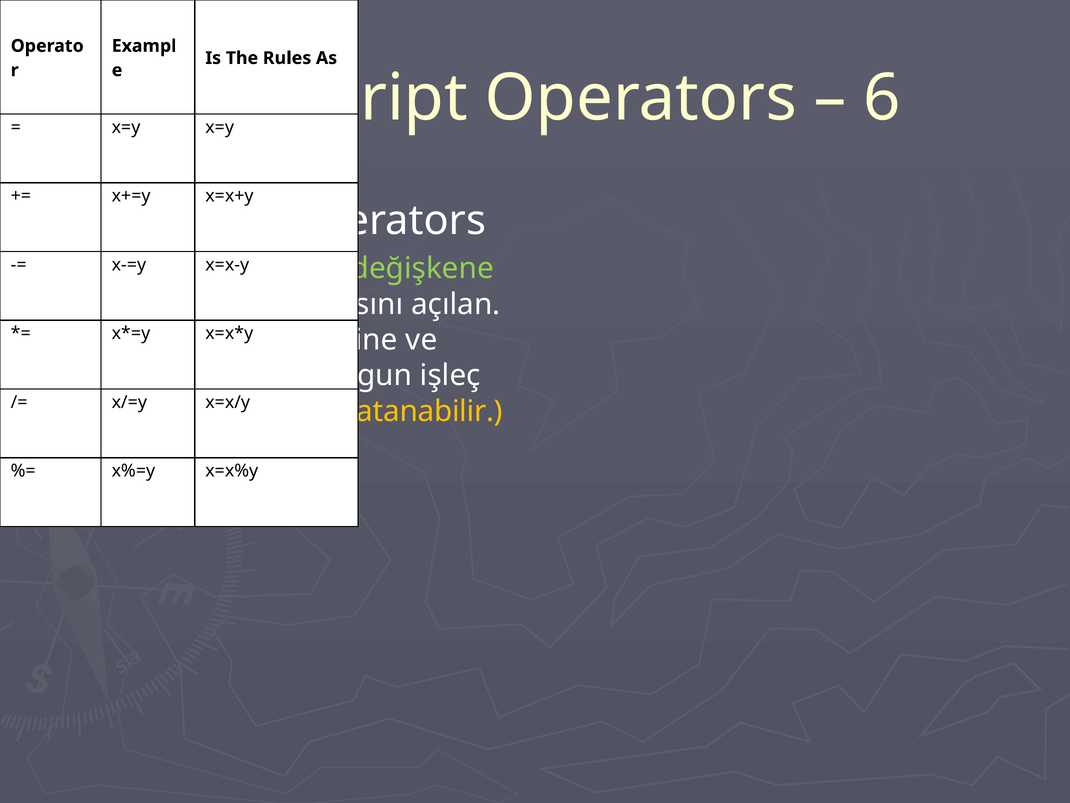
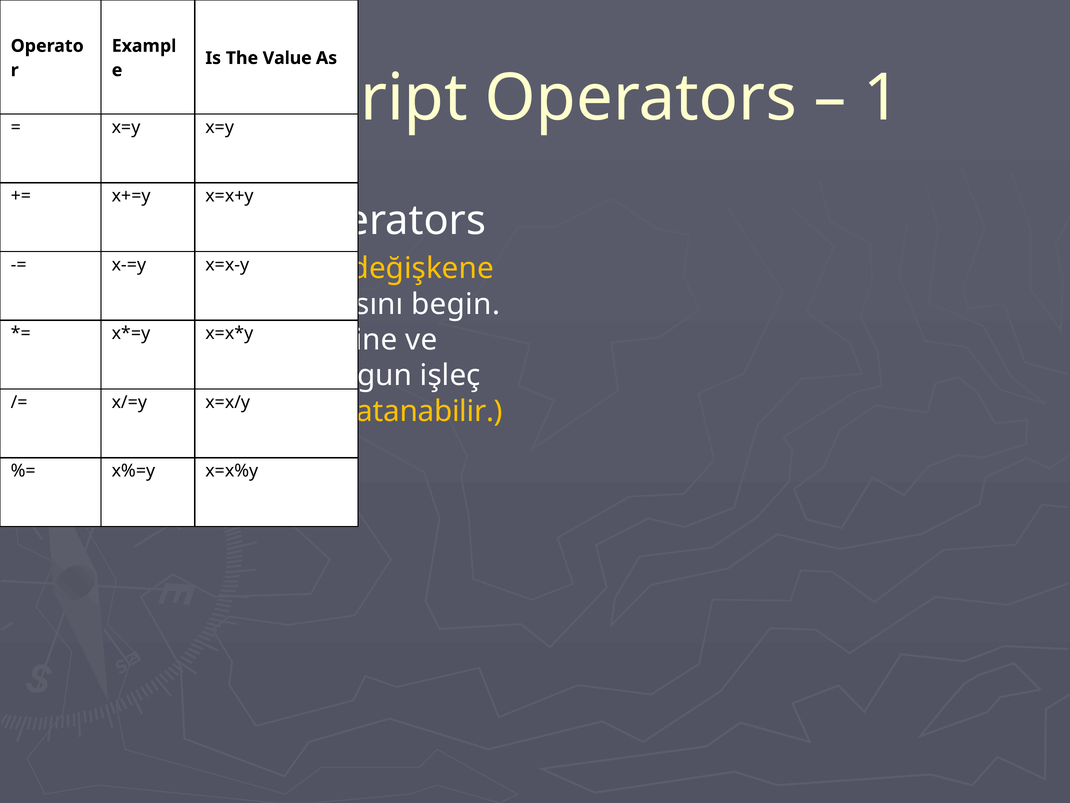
Rules: Rules -> Value (287, 58)
6: 6 -> 1 (882, 98)
değişkene colour: light green -> yellow (422, 268)
açılan: açılan -> begin (456, 304)
